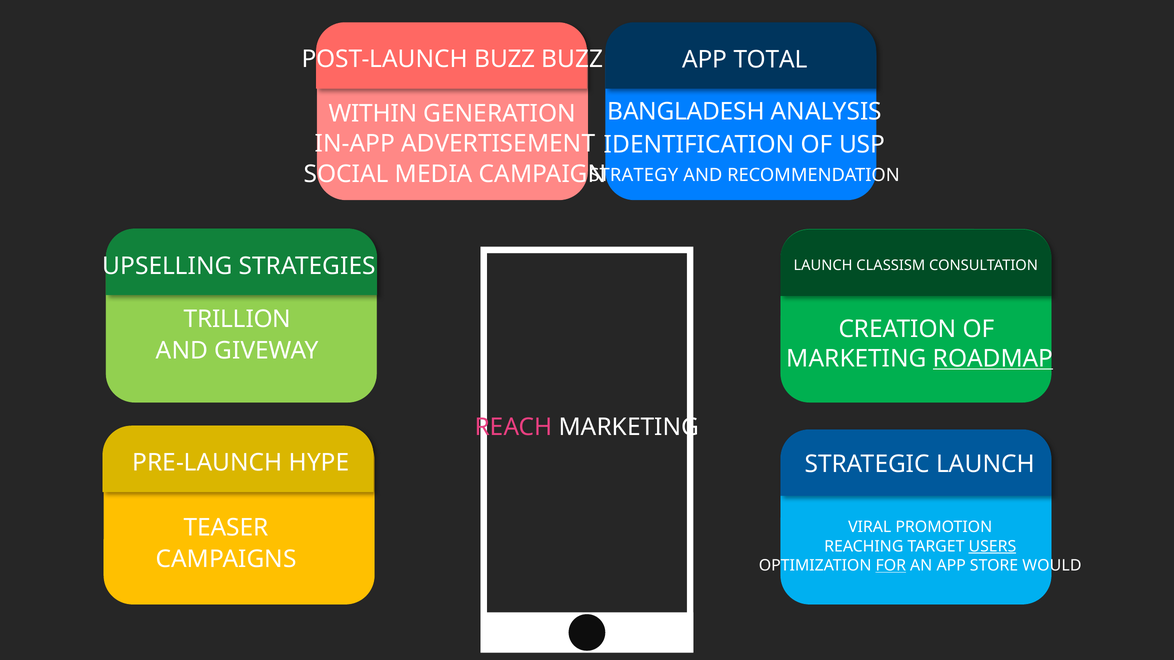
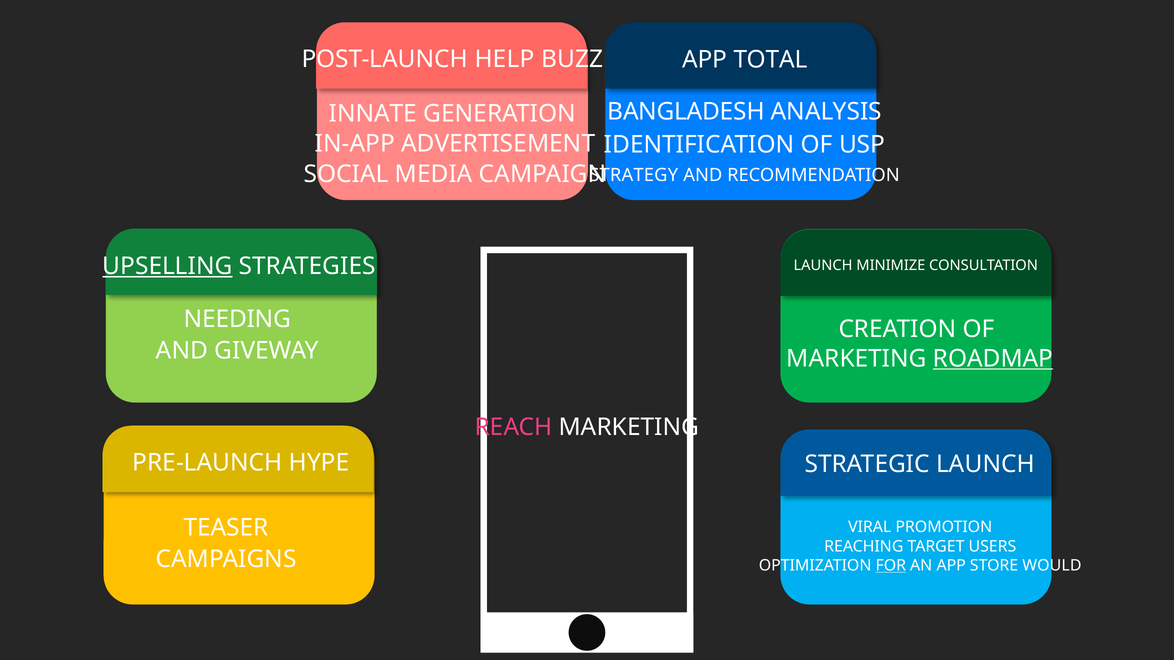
POST-LAUNCH BUZZ: BUZZ -> HELP (505, 59)
WITHIN: WITHIN -> INNATE (373, 113)
UPSELLING underline: none -> present (167, 266)
CLASSISM: CLASSISM -> MINIMIZE (891, 265)
TRILLION: TRILLION -> NEEDING (238, 319)
USERS underline: present -> none (992, 547)
